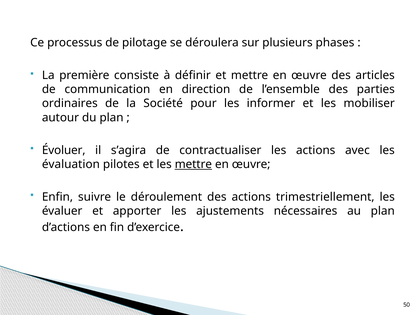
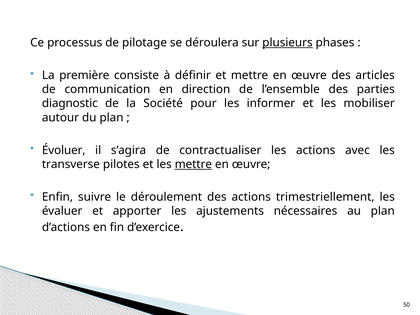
plusieurs underline: none -> present (287, 43)
ordinaires: ordinaires -> diagnostic (70, 103)
évaluation: évaluation -> transverse (71, 164)
